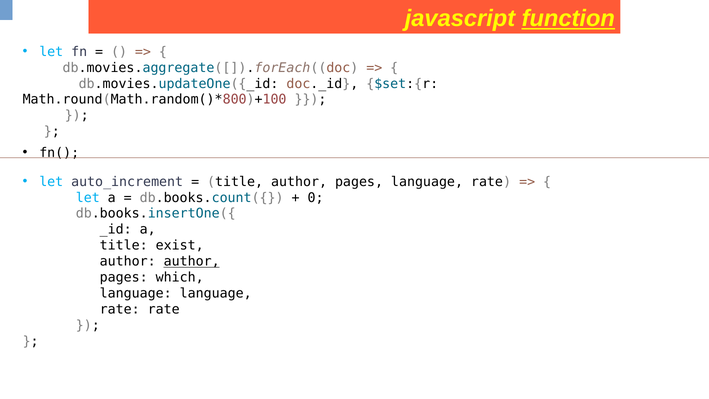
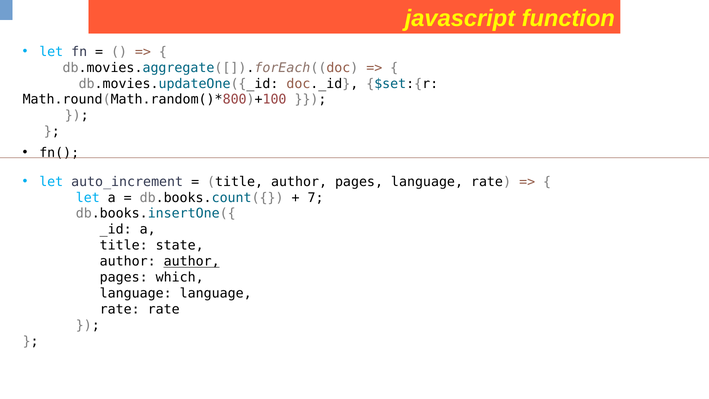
function underline: present -> none (568, 18)
0: 0 -> 7 (316, 198)
exist: exist -> state (180, 245)
